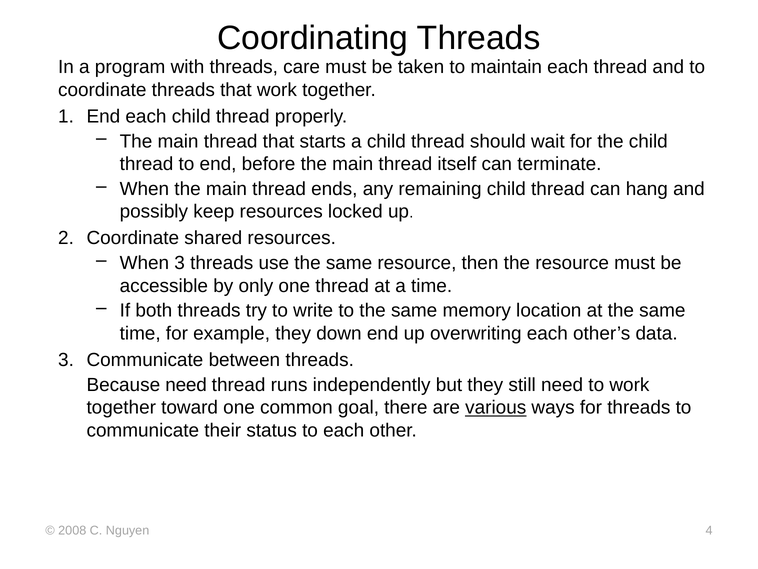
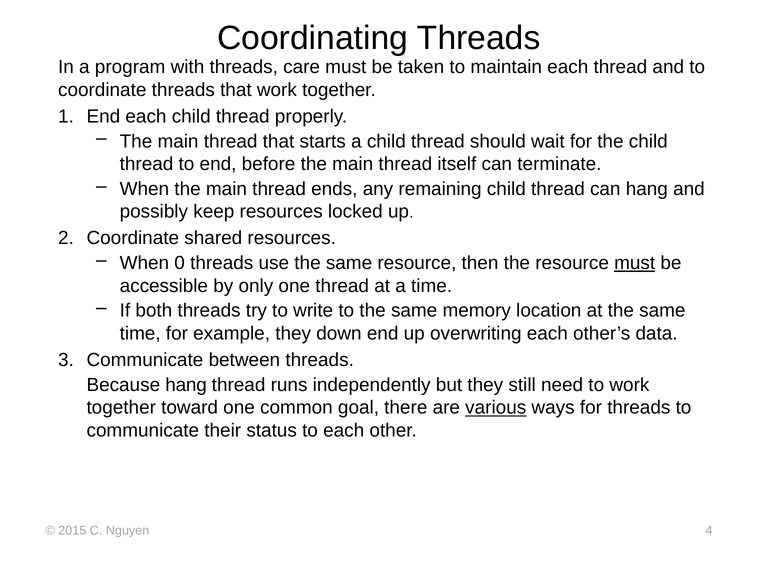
When 3: 3 -> 0 (180, 263)
must underline: none -> present (635, 263)
Because need: need -> hang (186, 385)
2008: 2008 -> 2015 (72, 530)
